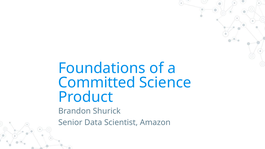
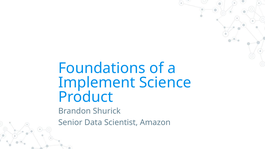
Committed: Committed -> Implement (97, 83)
